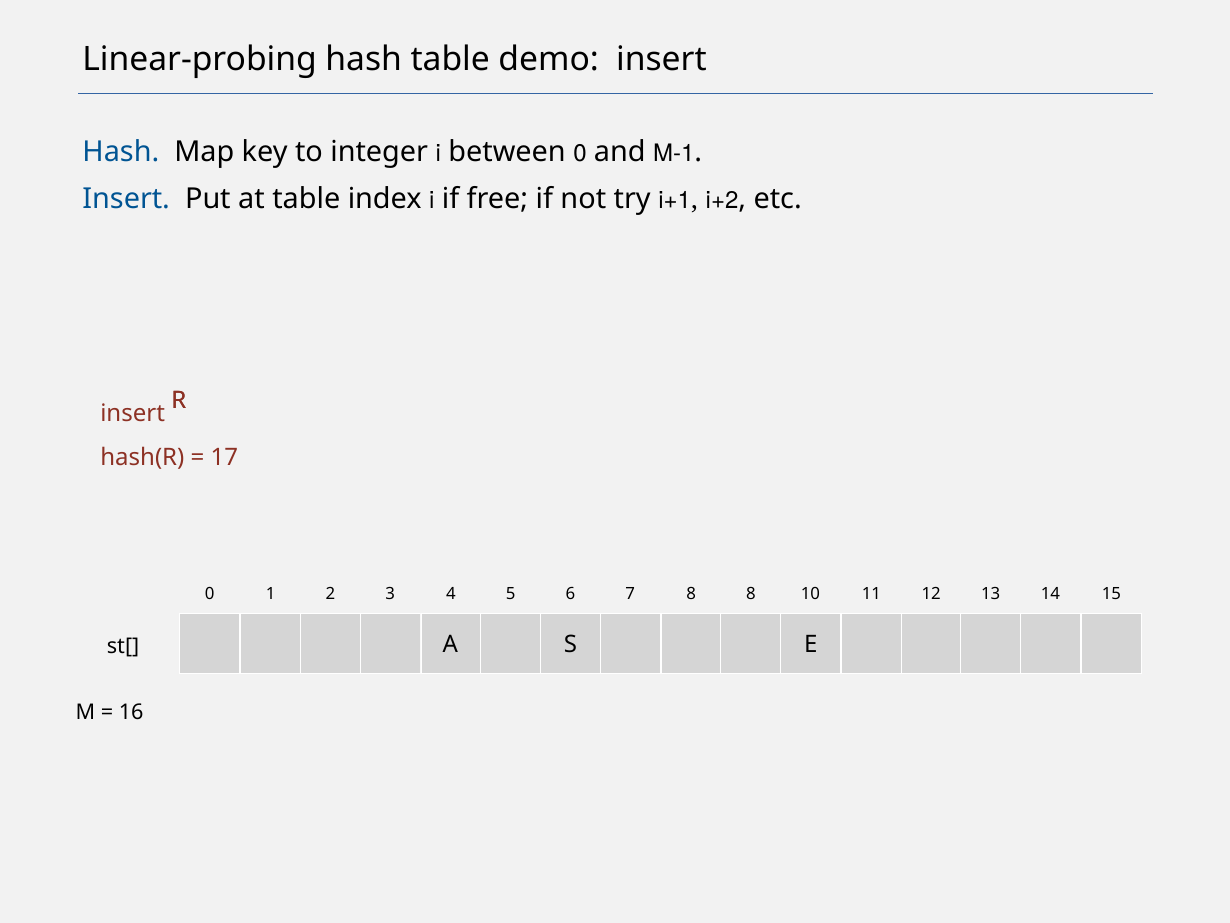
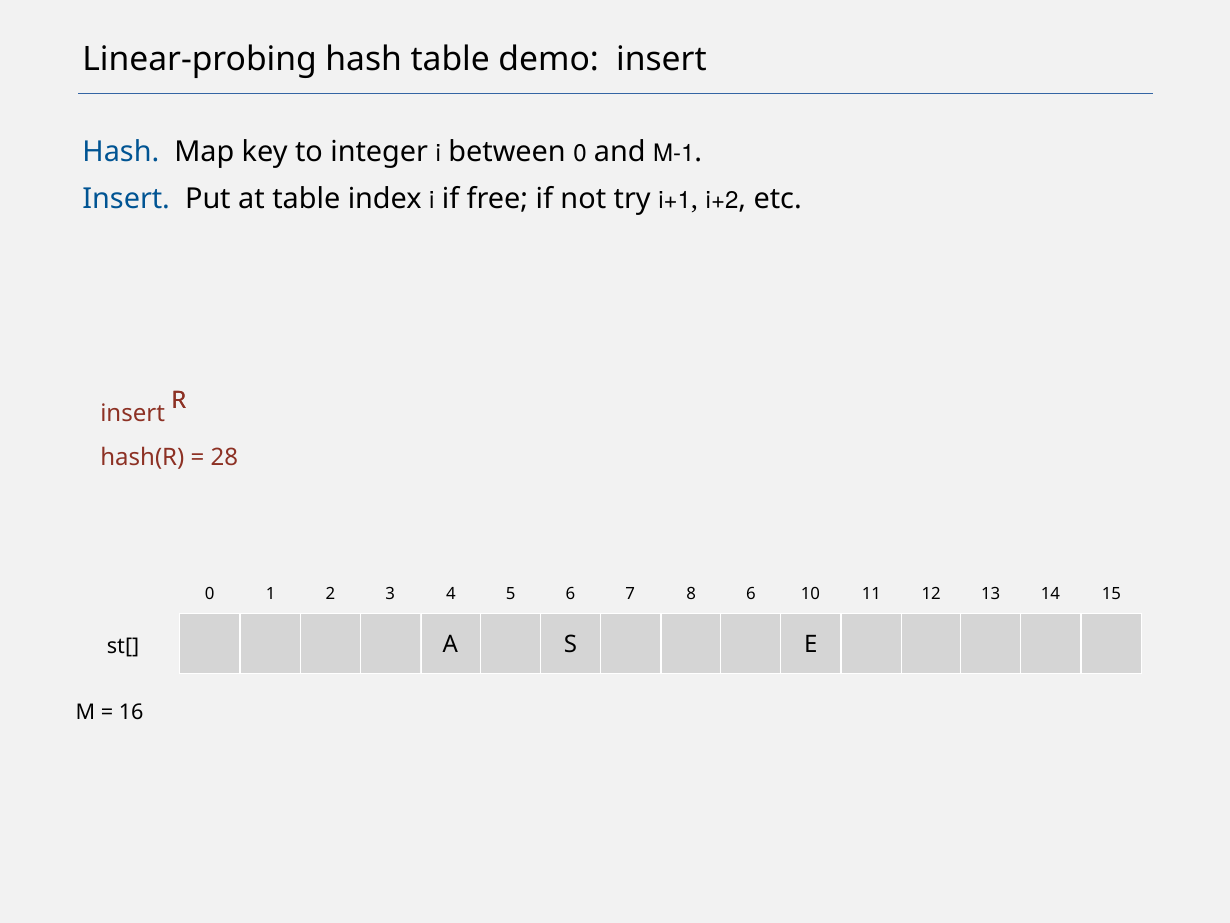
17: 17 -> 28 (224, 457)
8 8: 8 -> 6 (751, 593)
